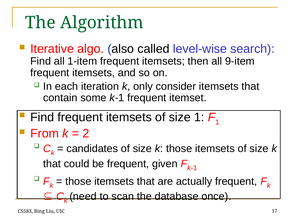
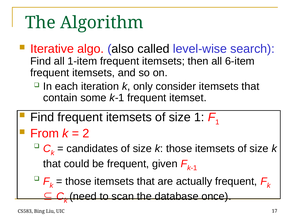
9-item: 9-item -> 6-item (240, 61)
